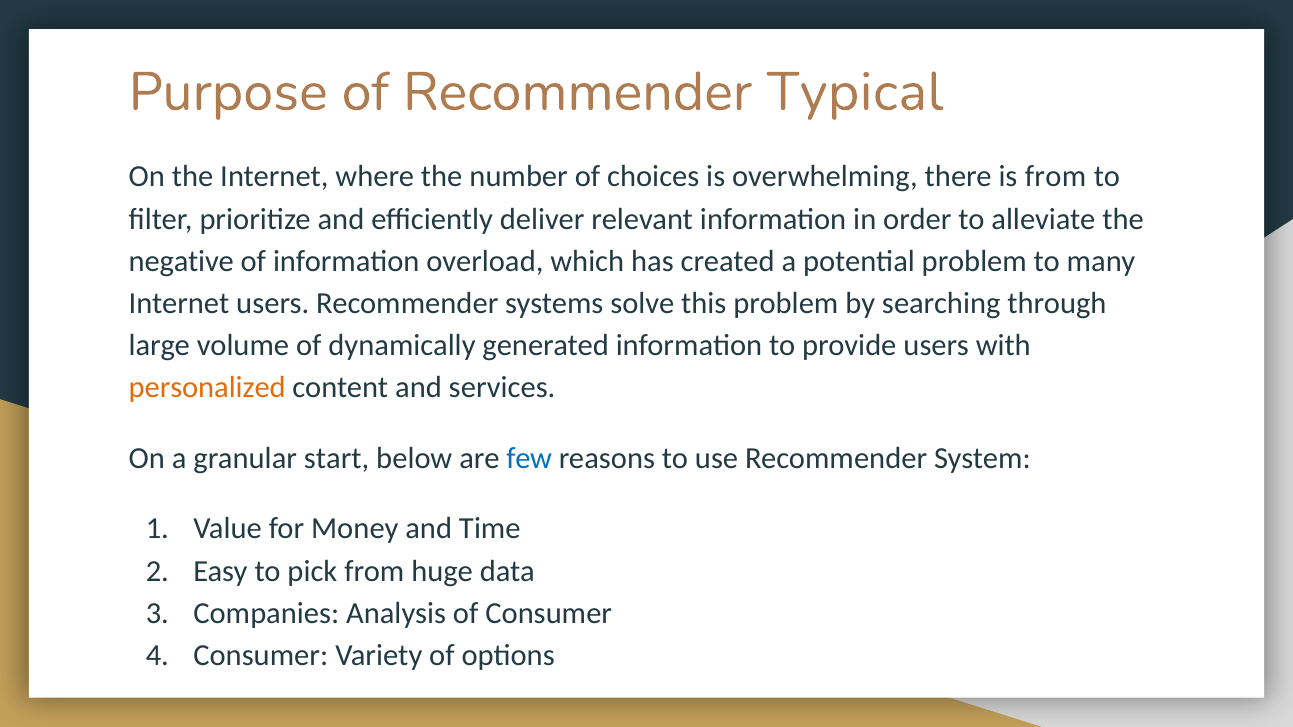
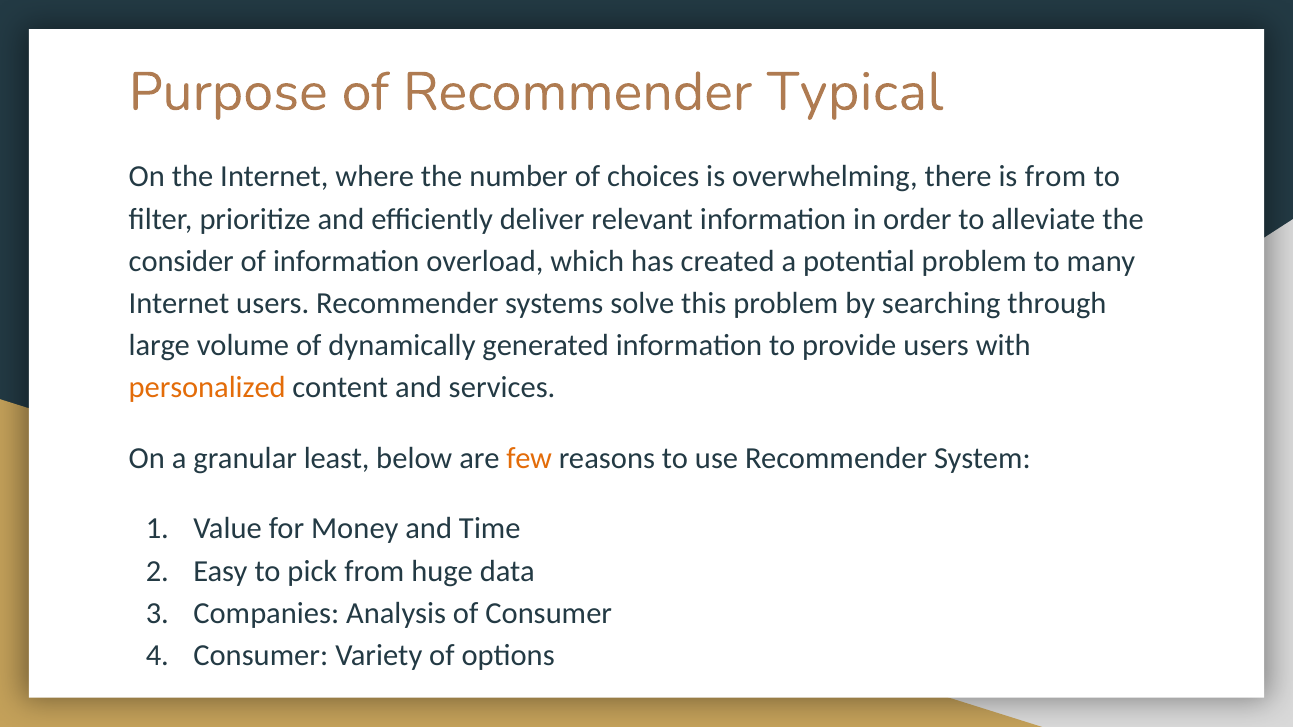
negative: negative -> consider (181, 261)
start: start -> least (337, 458)
few colour: blue -> orange (529, 458)
